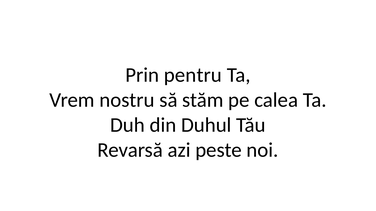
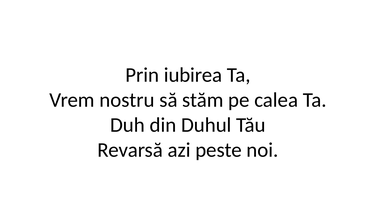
pentru: pentru -> iubirea (193, 75)
